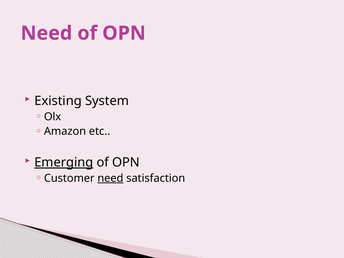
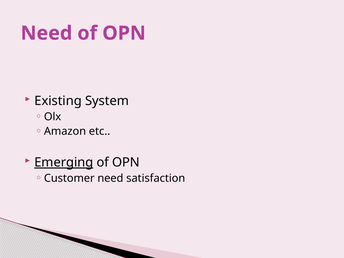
need underline: present -> none (110, 178)
